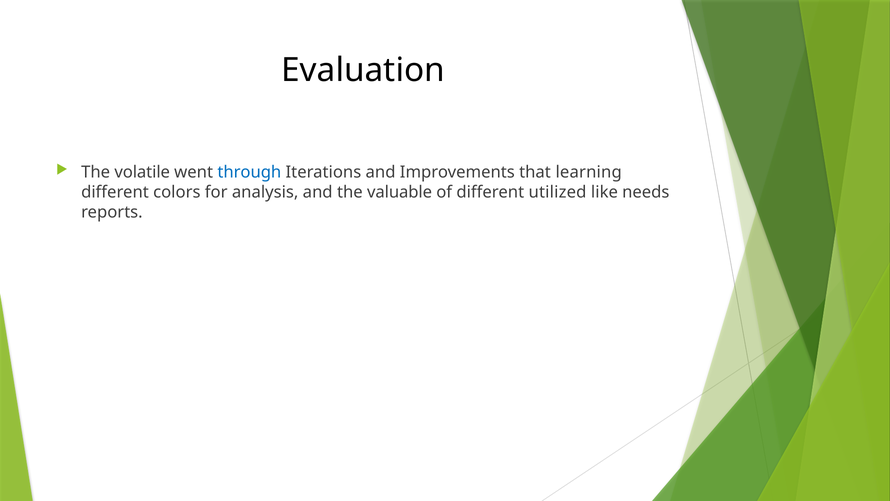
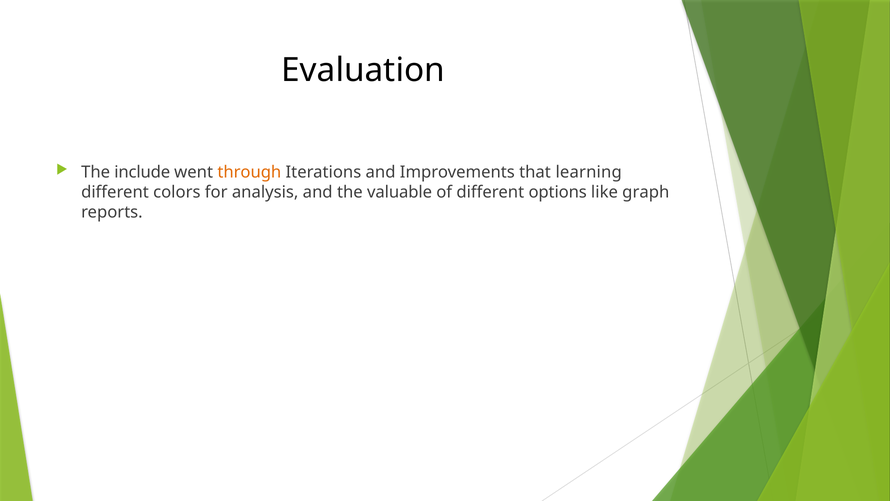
volatile: volatile -> include (142, 172)
through colour: blue -> orange (249, 172)
utilized: utilized -> options (558, 192)
needs: needs -> graph (646, 192)
